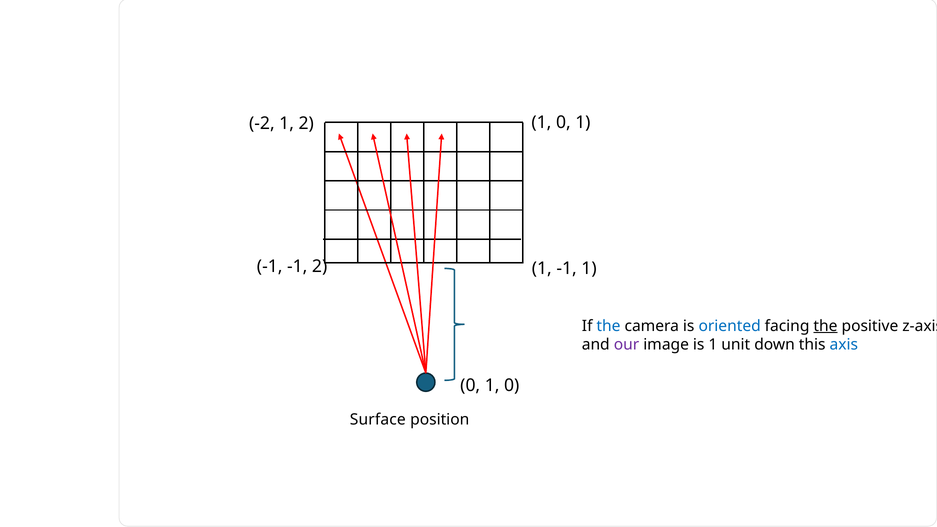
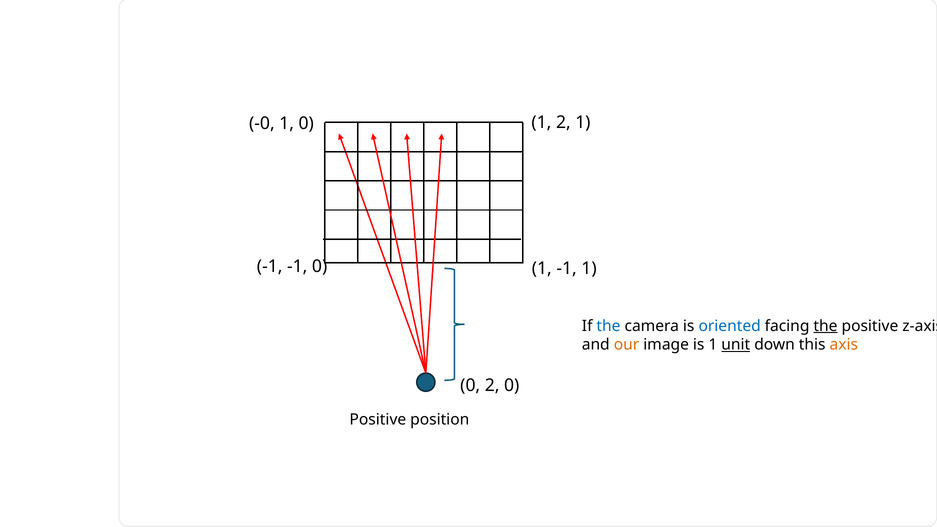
-2: -2 -> -0 (262, 123)
1 2: 2 -> 0 (306, 123)
0: 0 -> 2 (563, 122)
-1 2: 2 -> 0 (320, 267)
our colour: purple -> orange (627, 345)
unit underline: none -> present (736, 345)
axis colour: blue -> orange (844, 345)
1: 1 -> 2 (492, 385)
Surface: Surface -> Positive (378, 420)
